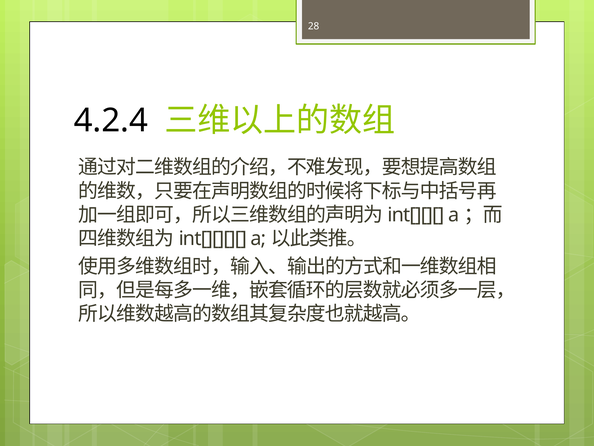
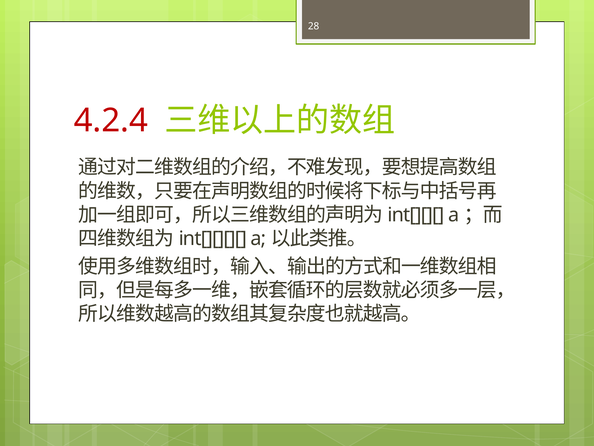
4.2.4 colour: black -> red (111, 121)
